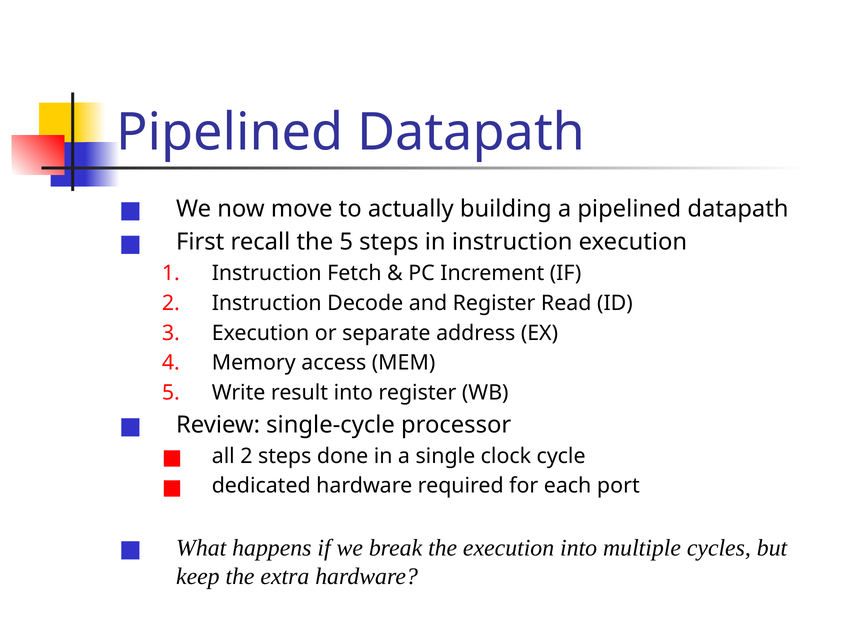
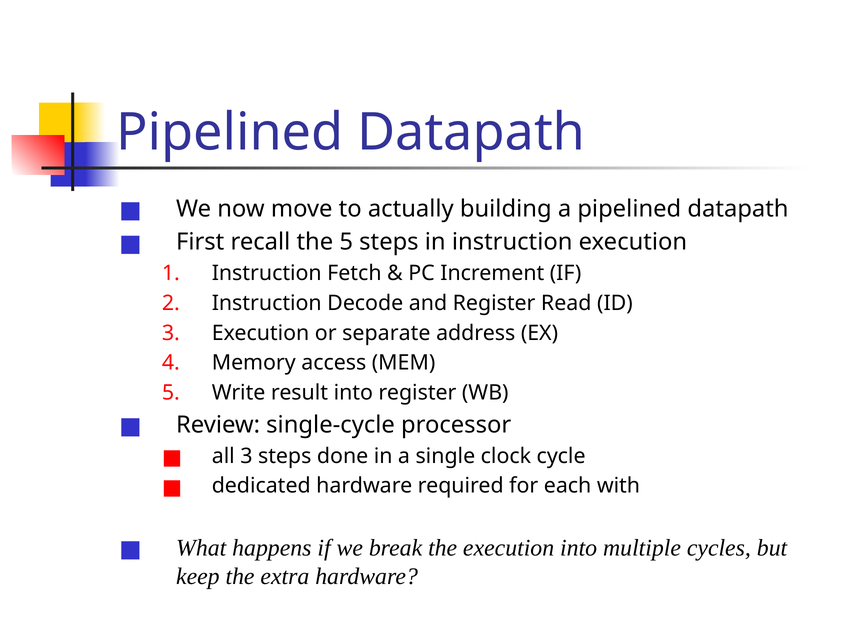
all 2: 2 -> 3 (246, 456)
port: port -> with (618, 486)
